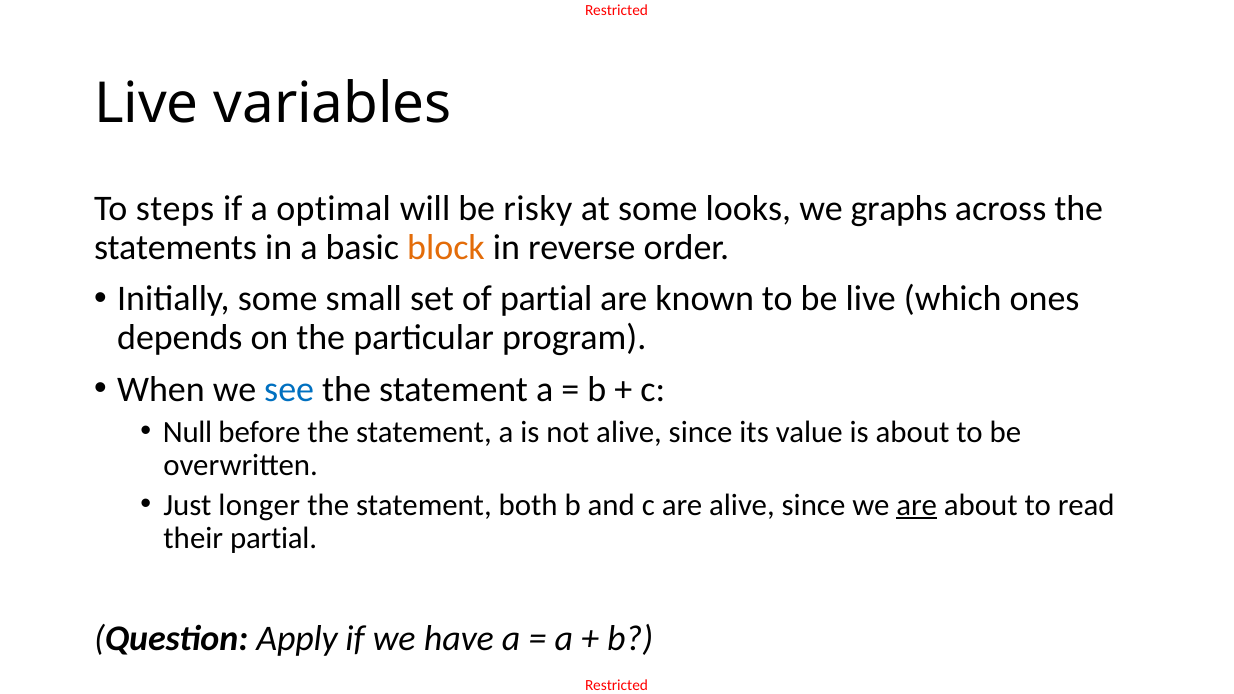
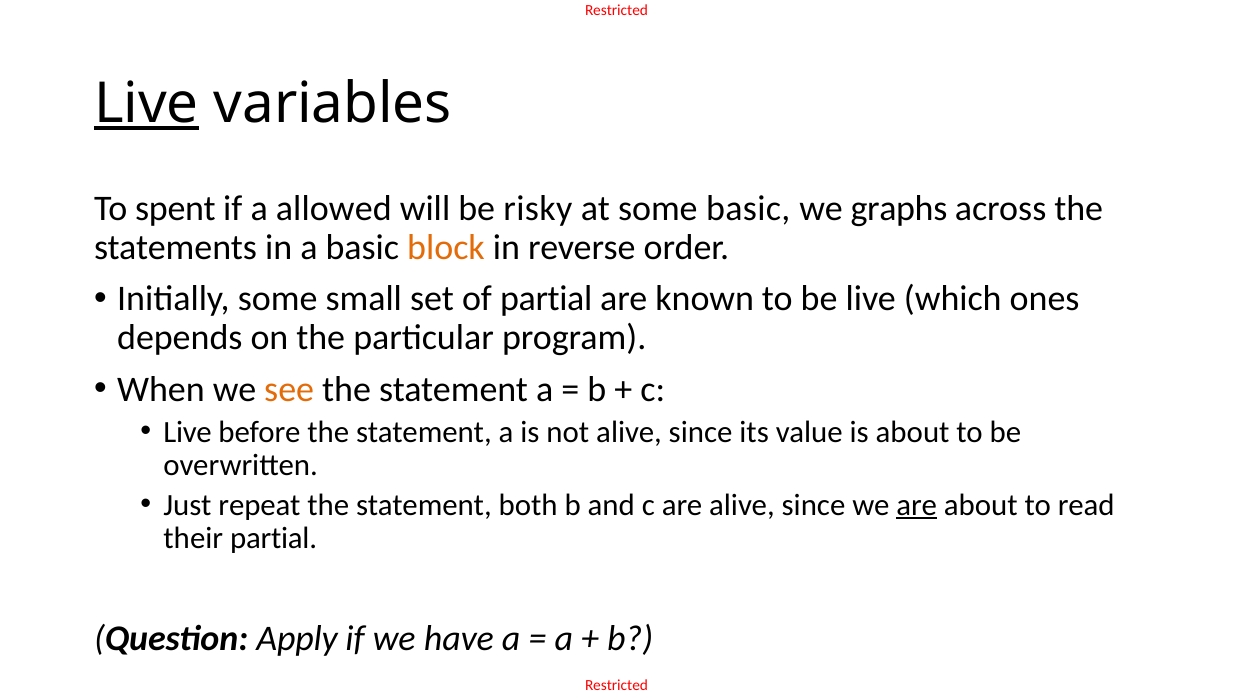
Live underline: none -> present (146, 104)
steps: steps -> spent (175, 209)
optimal: optimal -> allowed (334, 209)
some looks: looks -> basic (748, 209)
see colour: blue -> orange (289, 390)
Null: Null -> Live (188, 432)
longer: longer -> repeat (259, 505)
